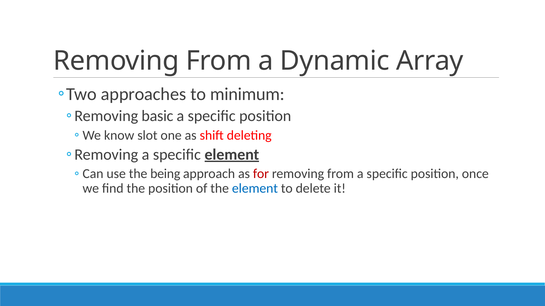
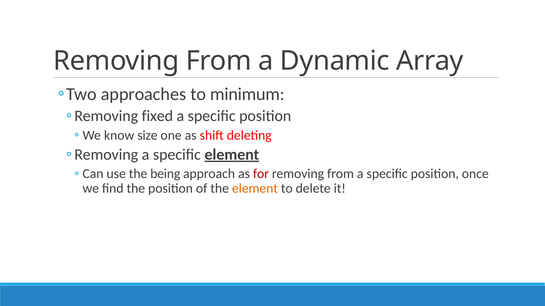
basic: basic -> fixed (157, 116)
slot: slot -> size (147, 135)
element colour: blue -> orange (255, 189)
